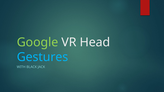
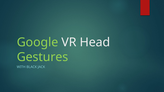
Gestures colour: light blue -> light green (43, 57)
